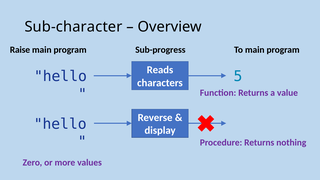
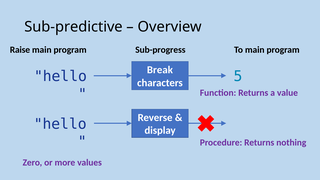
Sub-character: Sub-character -> Sub-predictive (74, 27)
Reads: Reads -> Break (160, 70)
